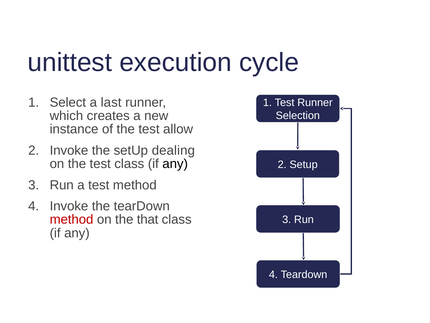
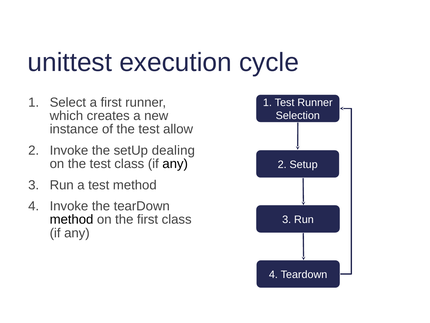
a last: last -> first (111, 102)
method colour: red -> black (72, 219)
the that: that -> first (148, 219)
